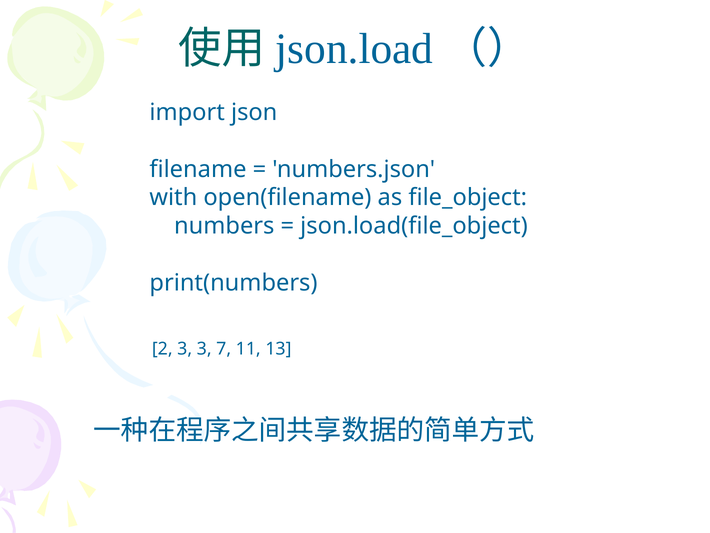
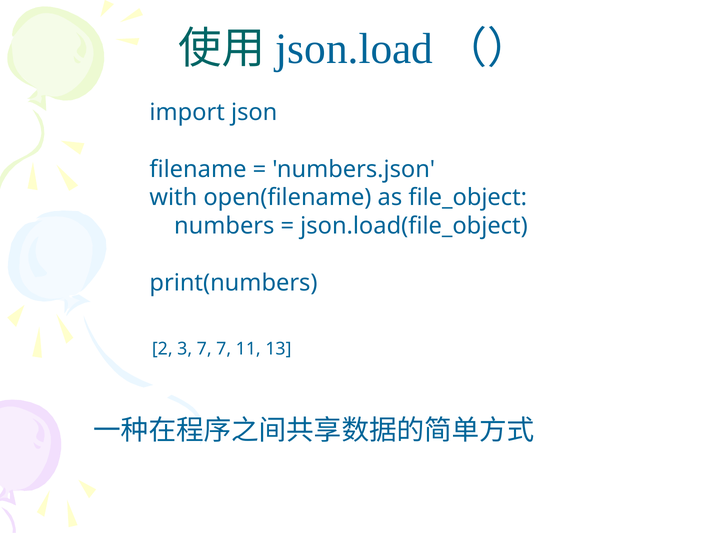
3 3: 3 -> 7 (204, 349)
